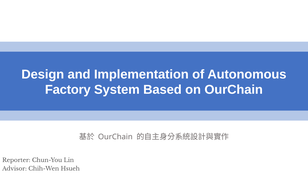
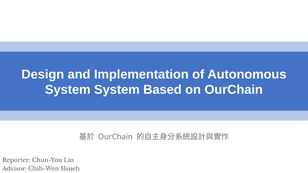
Factory: Factory -> System (68, 90)
